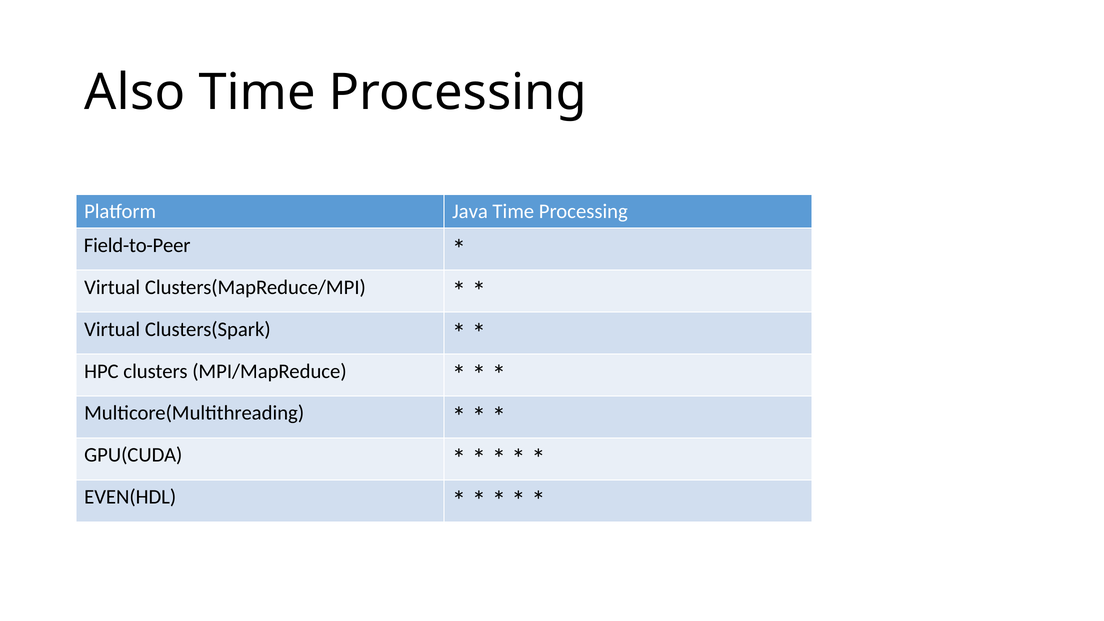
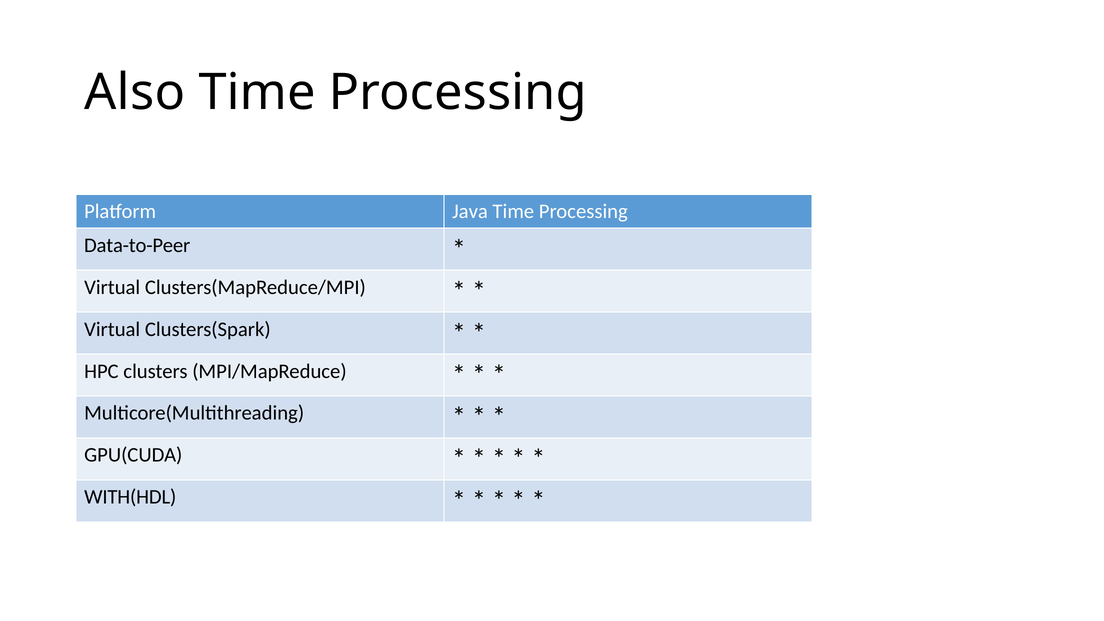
Field-to-Peer: Field-to-Peer -> Data-to-Peer (137, 245)
EVEN(HDL: EVEN(HDL -> WITH(HDL (130, 497)
